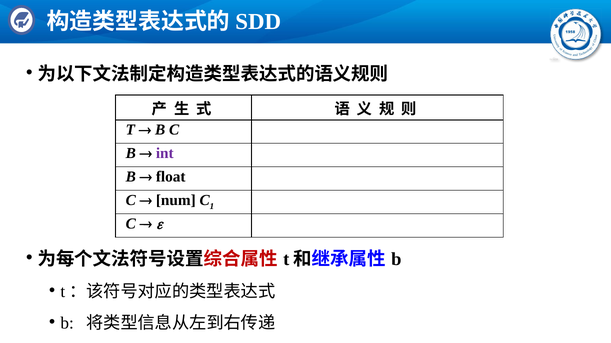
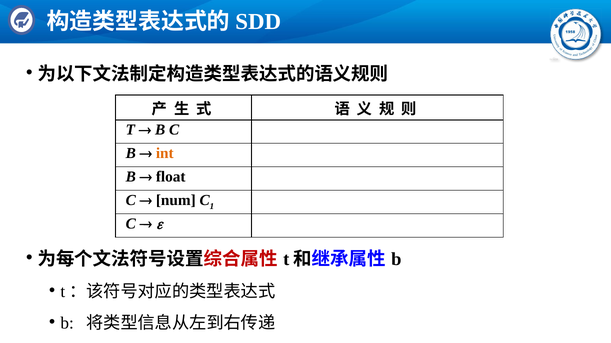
int colour: purple -> orange (165, 154)
